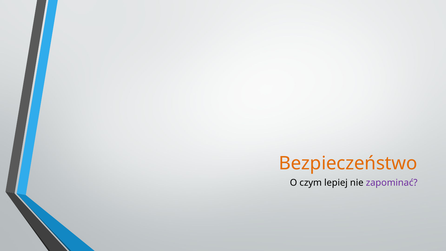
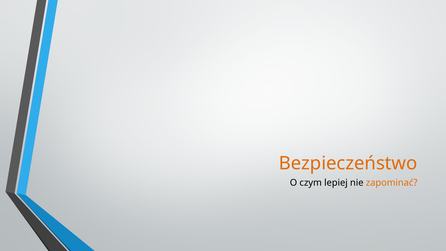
zapominać colour: purple -> orange (392, 183)
